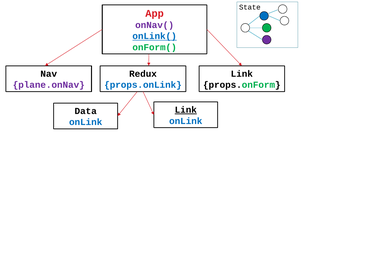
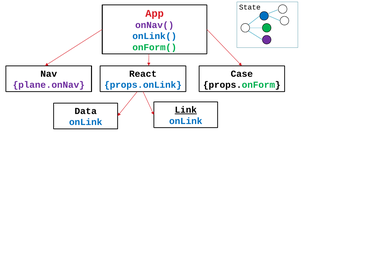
onLink( underline: present -> none (155, 36)
Redux: Redux -> React (143, 74)
Link: Link -> Case (242, 74)
